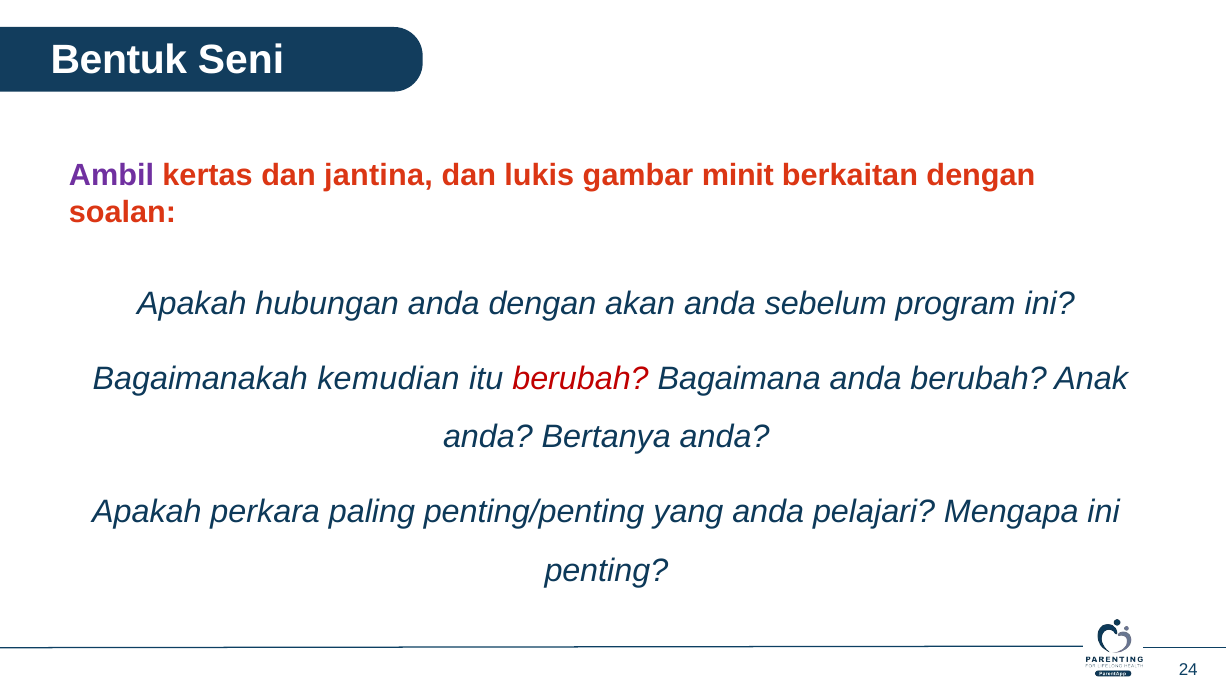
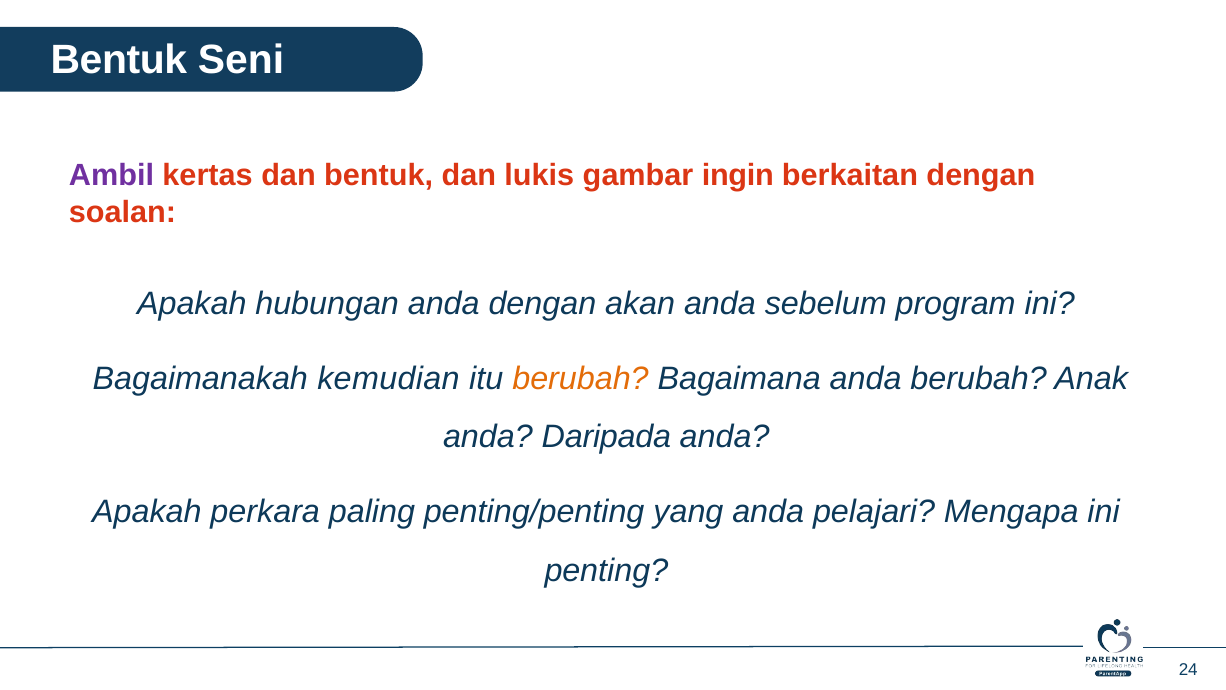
dan jantina: jantina -> bentuk (379, 175)
minit: minit -> ingin (738, 175)
berubah colour: red -> orange (581, 379)
Bertanya: Bertanya -> Daripada (606, 437)
